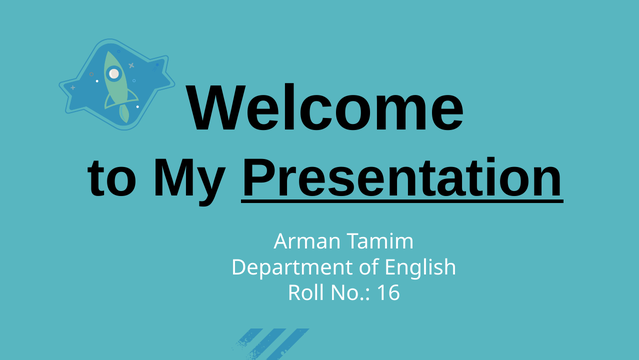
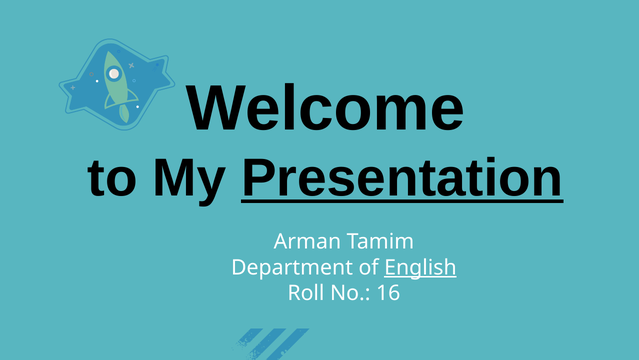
English underline: none -> present (420, 267)
